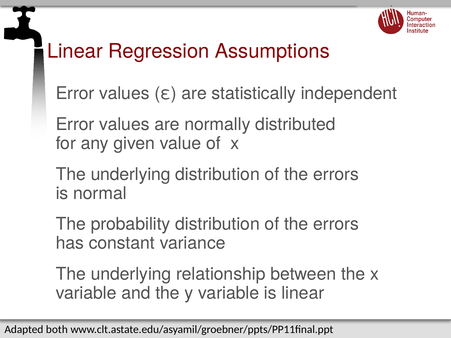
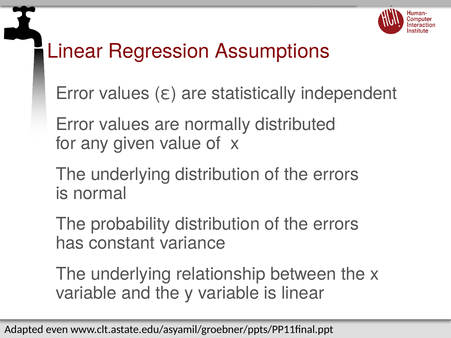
both: both -> even (57, 330)
